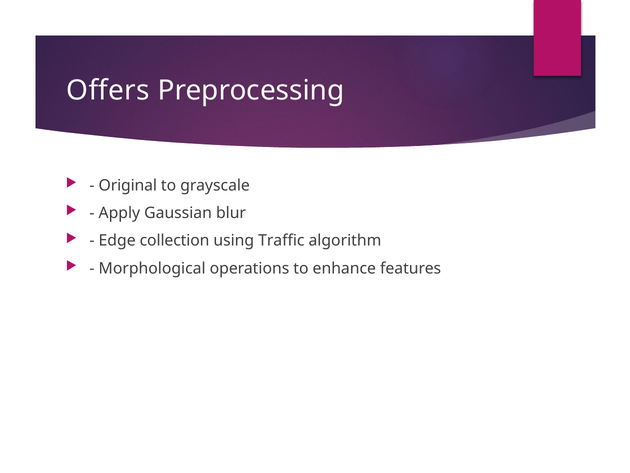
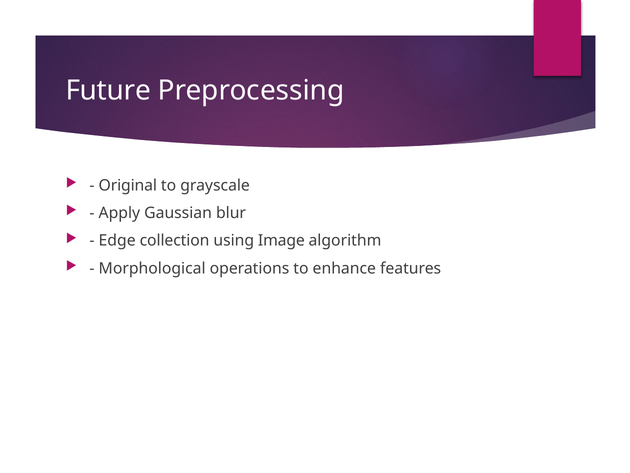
Offers: Offers -> Future (108, 90)
Traffic: Traffic -> Image (281, 241)
